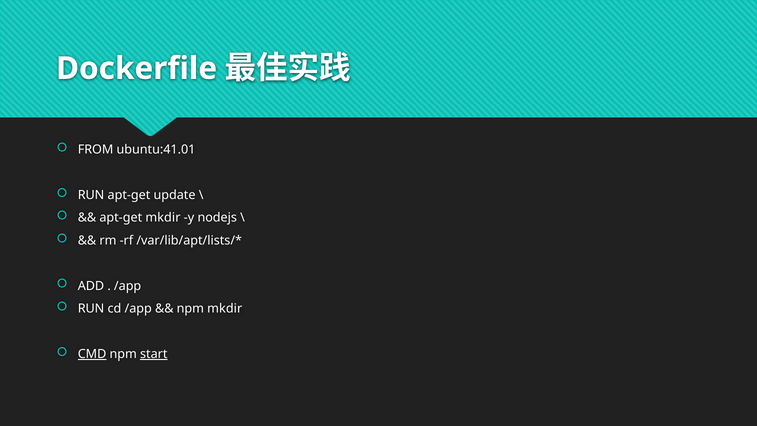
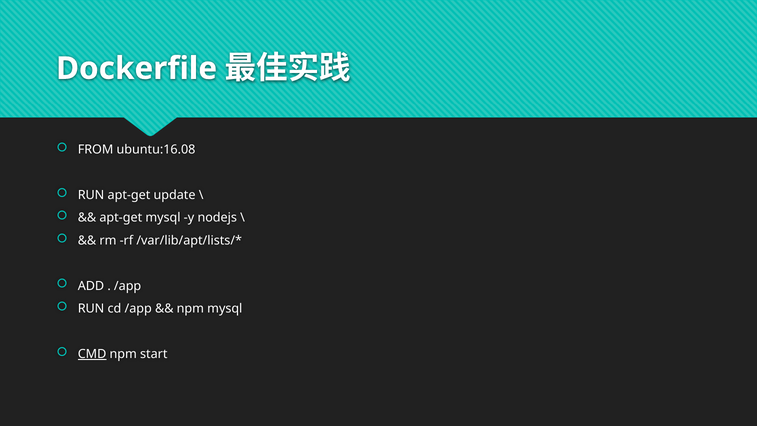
ubuntu:41.01: ubuntu:41.01 -> ubuntu:16.08 (156, 150)
apt-get mkdir: mkdir -> mysql (163, 218)
npm mkdir: mkdir -> mysql (225, 309)
start underline: present -> none (154, 354)
